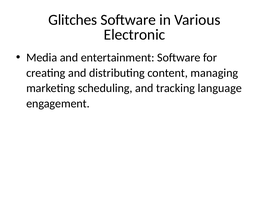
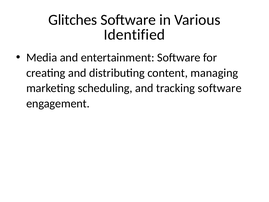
Electronic: Electronic -> Identified (134, 35)
tracking language: language -> software (220, 88)
